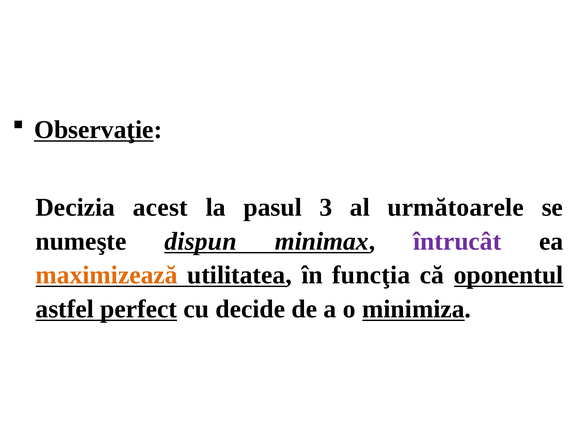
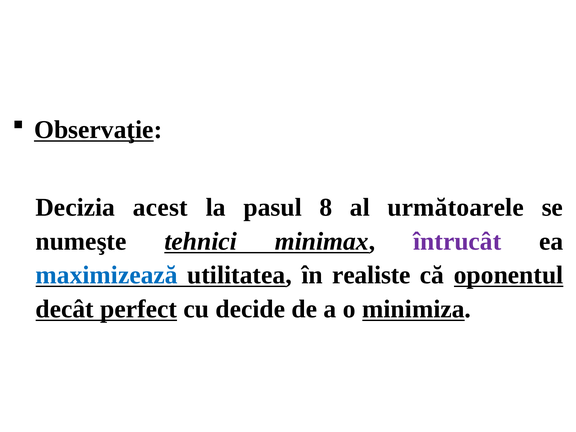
3: 3 -> 8 (326, 208)
dispun: dispun -> tehnici (201, 241)
maximizează colour: orange -> blue (107, 275)
funcţia: funcţia -> realiste (371, 275)
astfel: astfel -> decât (65, 309)
